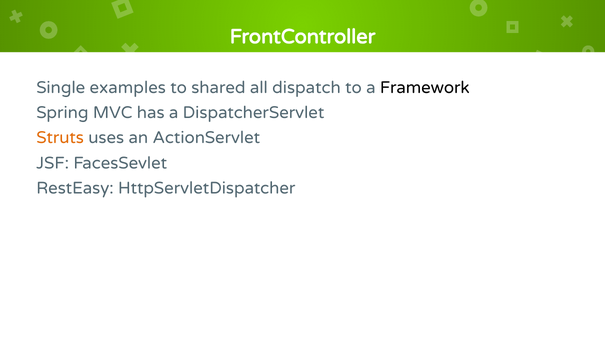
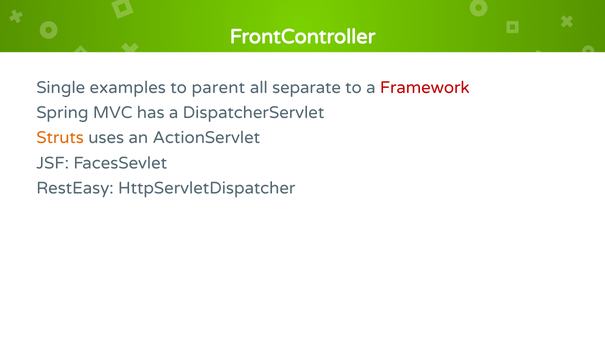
shared: shared -> parent (218, 88)
dispatch: dispatch -> separate (307, 88)
Framework colour: black -> red (425, 88)
